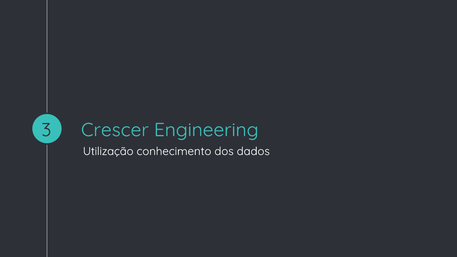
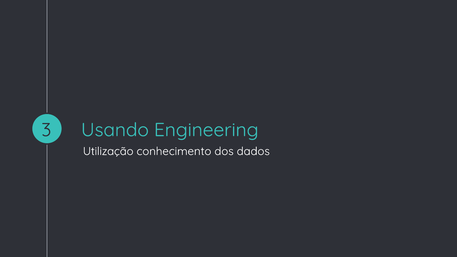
Crescer: Crescer -> Usando (115, 130)
